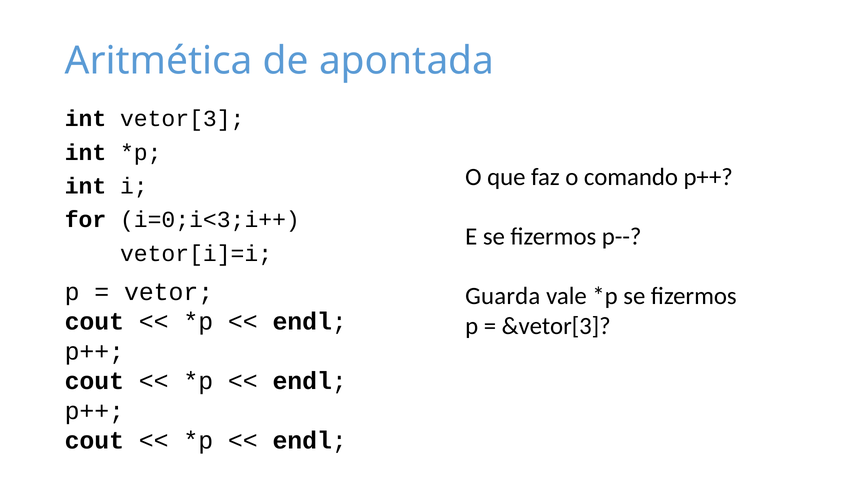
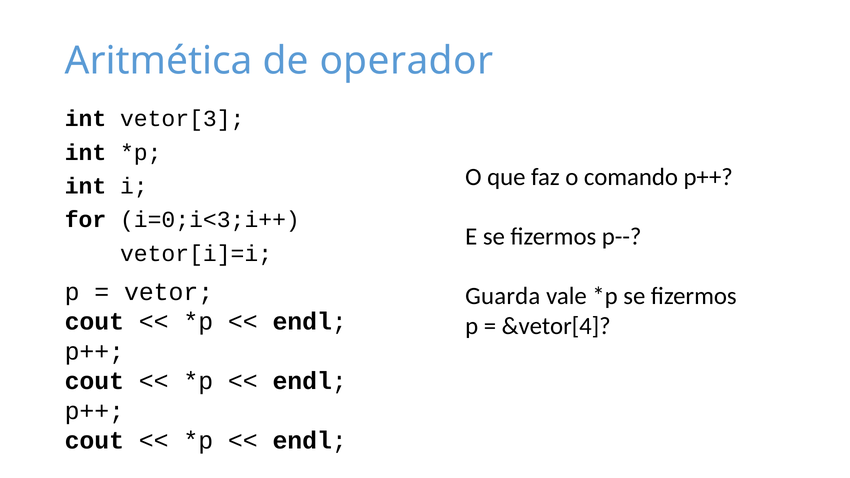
apontada: apontada -> operador (406, 61)
&vetor[3: &vetor[3 -> &vetor[4 (556, 326)
